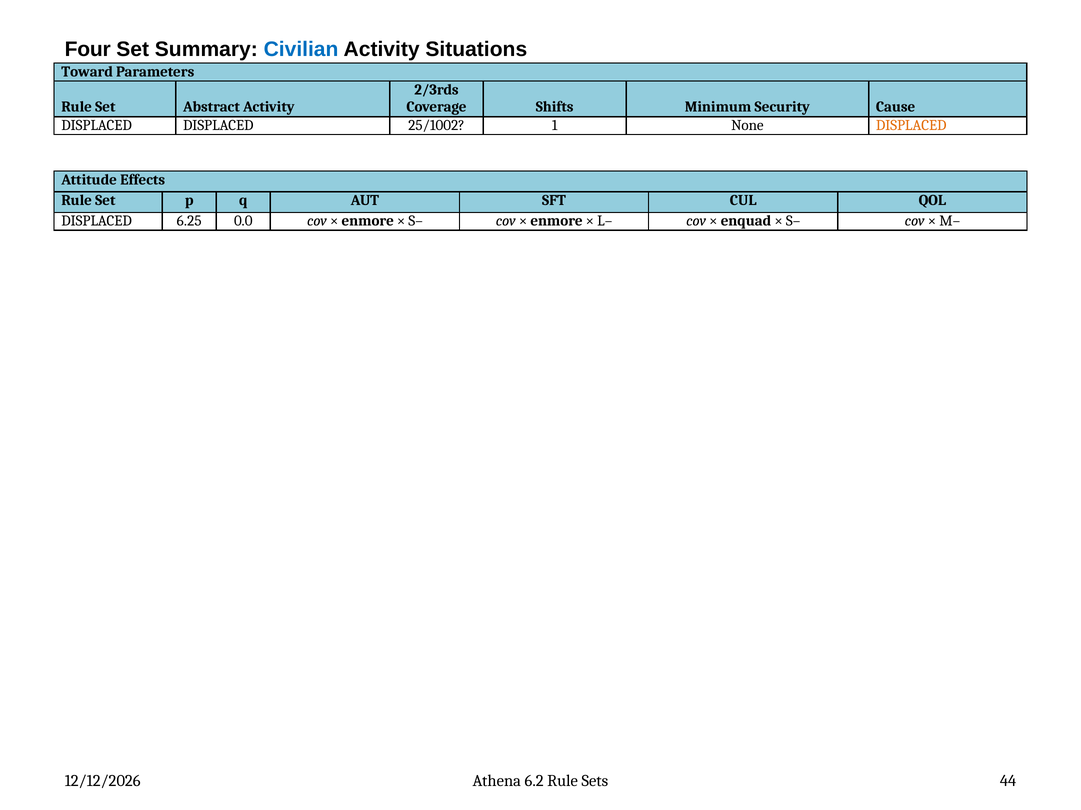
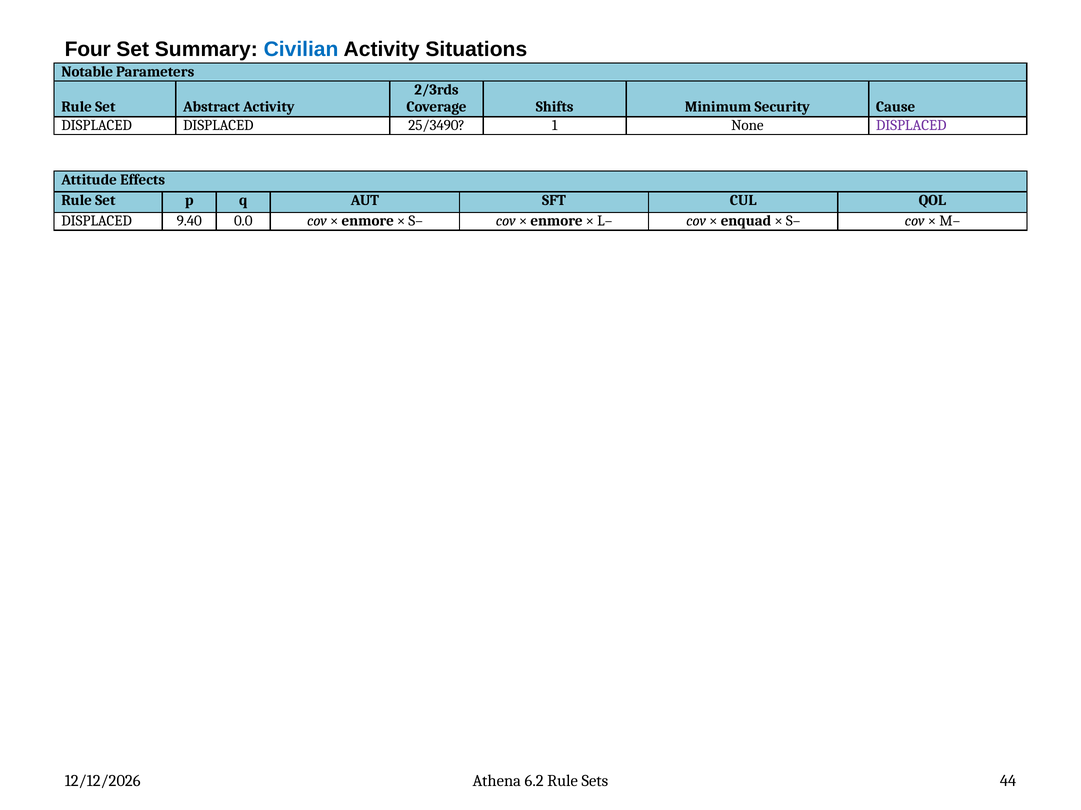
Toward: Toward -> Notable (87, 72)
25/1002: 25/1002 -> 25/3490 (437, 125)
DISPLACED colour: orange -> purple (911, 125)
6.25: 6.25 -> 9.40 (189, 221)
